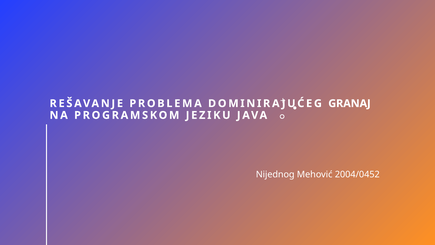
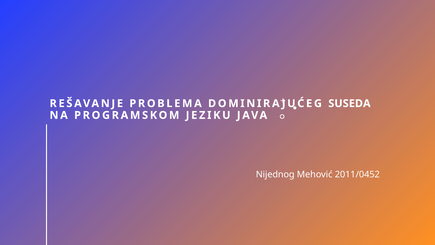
GRANAJ: GRANAJ -> SUSEDA (349, 103)
2004/0452: 2004/0452 -> 2011/0452 (357, 174)
